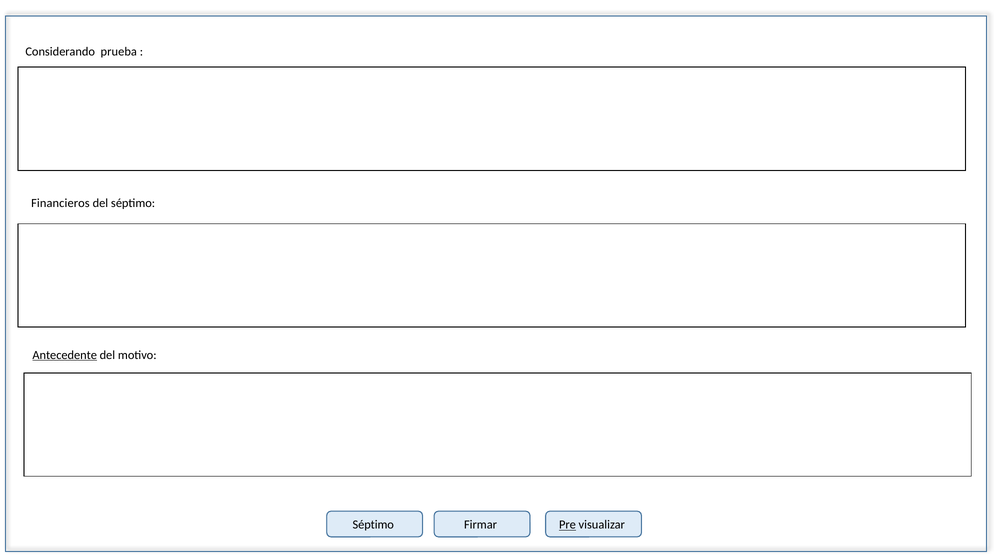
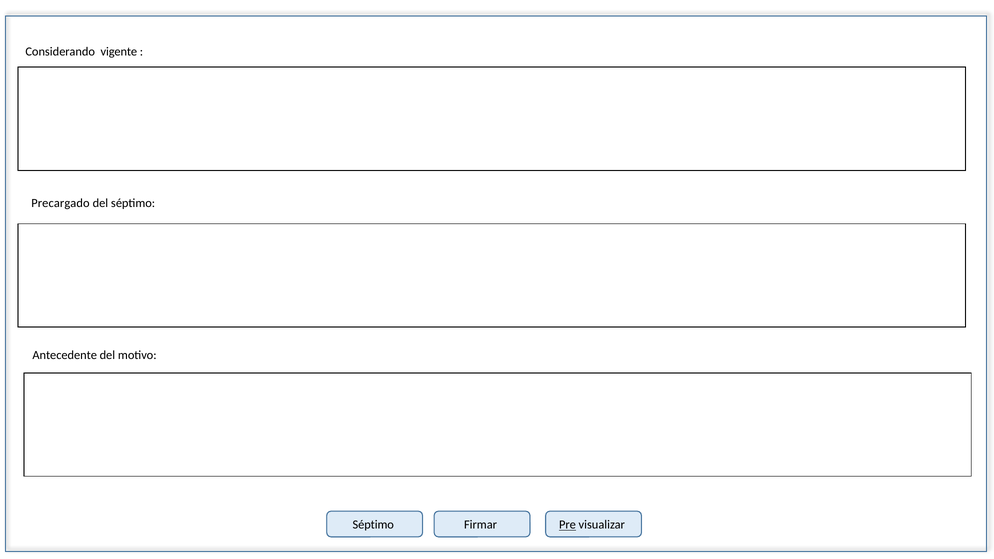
prueba: prueba -> vigente (119, 52)
Financieros: Financieros -> Precargado (60, 203)
Antecedente underline: present -> none (65, 355)
